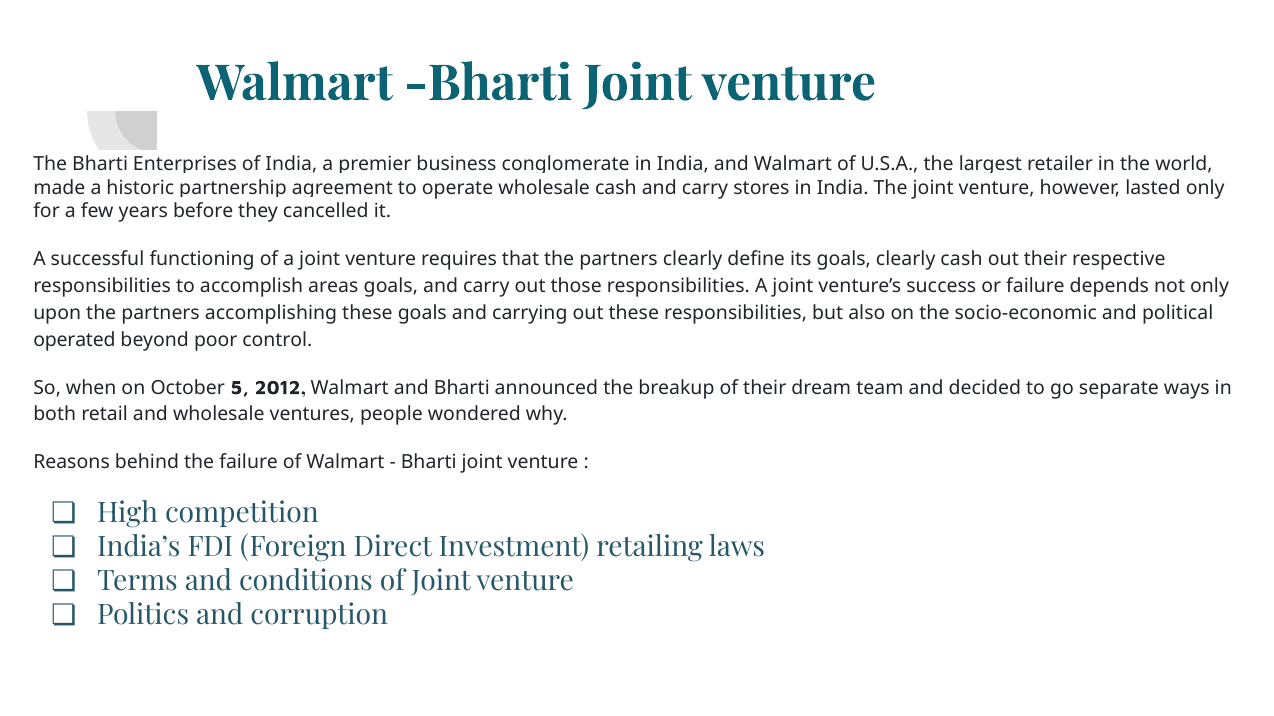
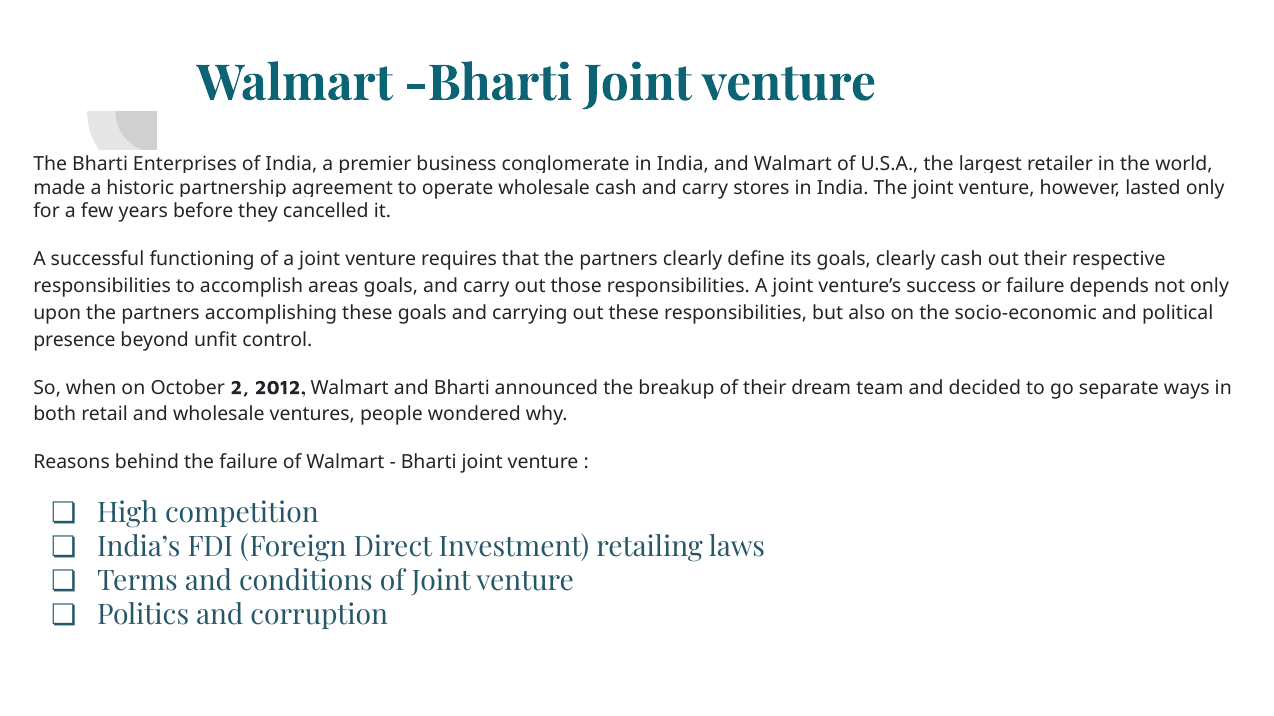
operated: operated -> presence (74, 340)
poor: poor -> unfit (216, 340)
5: 5 -> 2 (240, 388)
